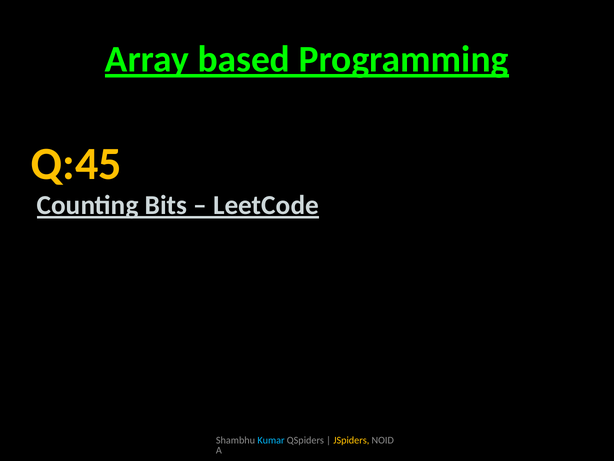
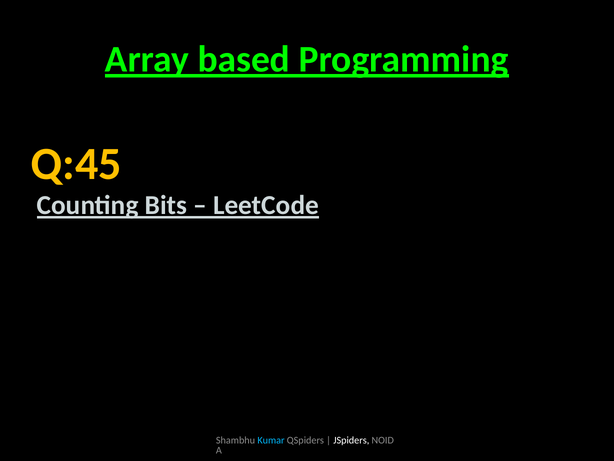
JSpiders colour: yellow -> white (351, 440)
